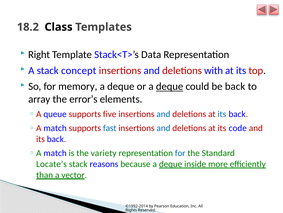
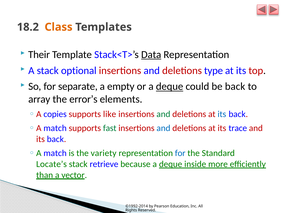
Class colour: black -> orange (59, 27)
Right: Right -> Their (39, 54)
Data underline: none -> present (151, 54)
concept: concept -> optional (79, 70)
with: with -> type (214, 70)
memory: memory -> separate (78, 86)
deque: deque -> empty (121, 86)
queue: queue -> copies (55, 114)
five: five -> like (110, 114)
and colour: blue -> green (163, 114)
fast colour: blue -> green (110, 128)
code: code -> trace (238, 128)
reasons: reasons -> retrieve (104, 164)
